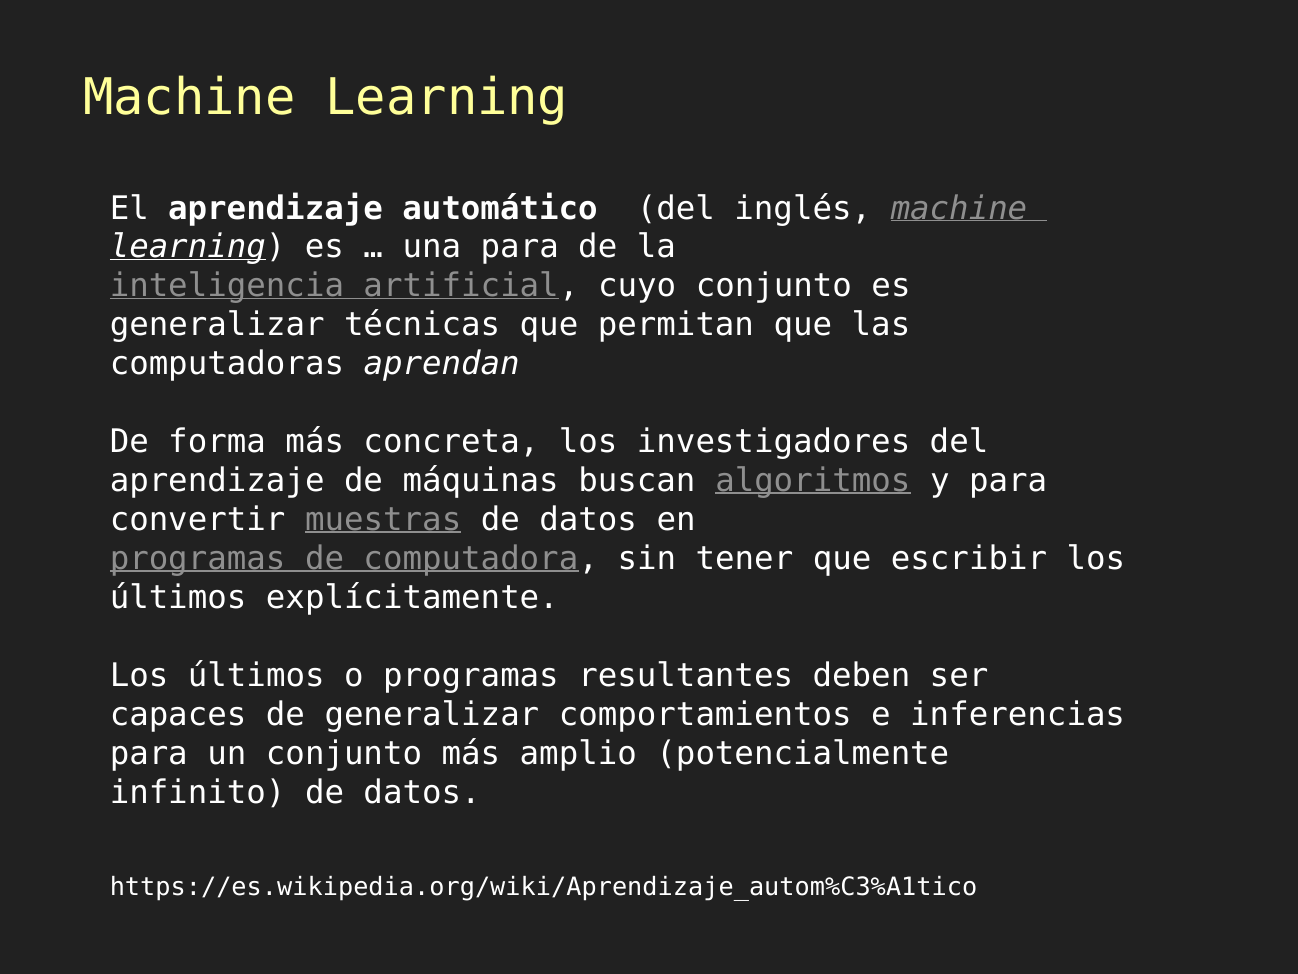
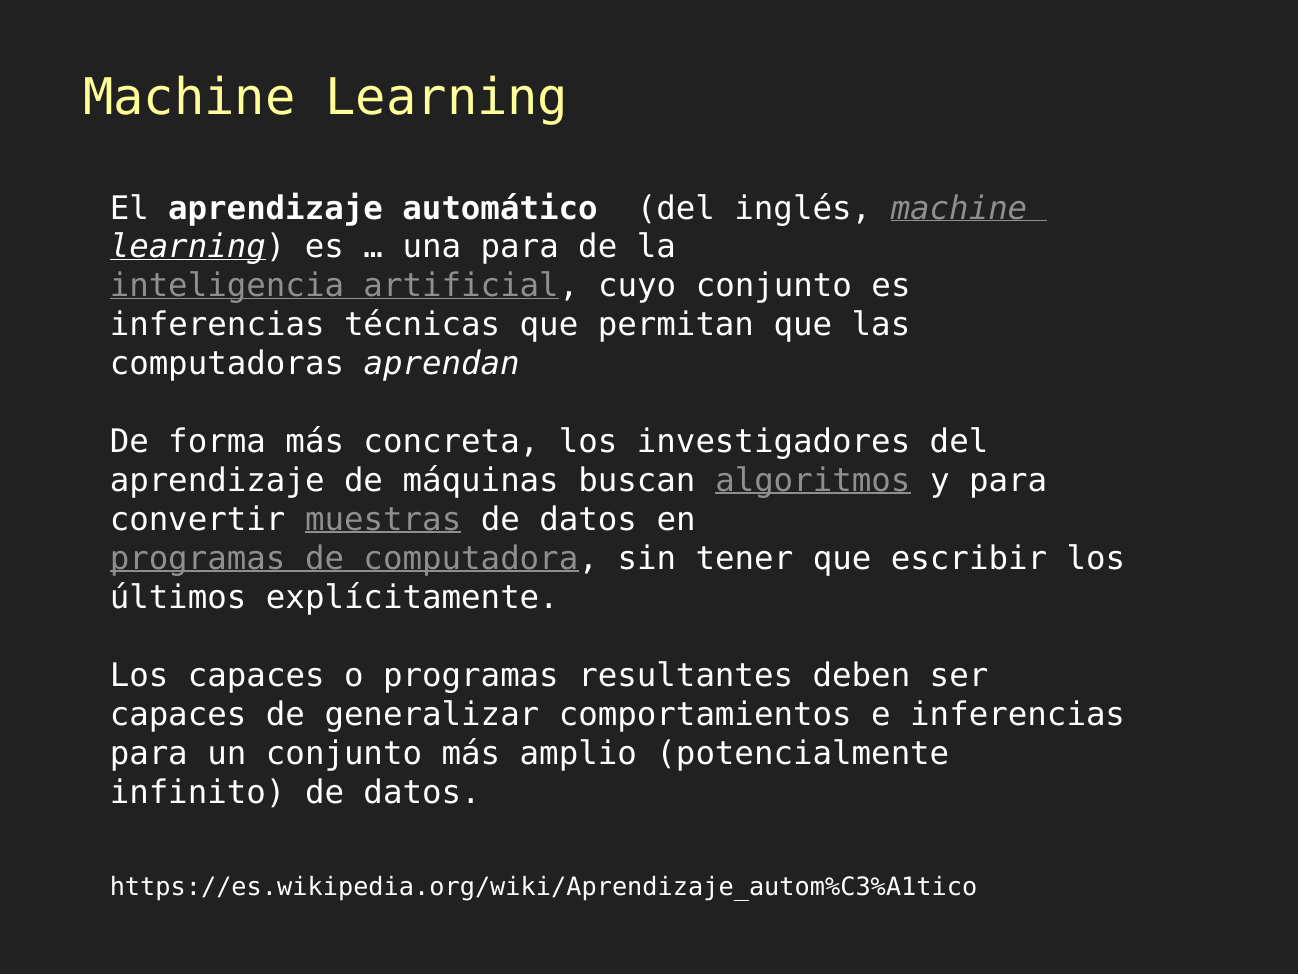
generalizar: generalizar -> inferencias (217, 325)
últimos: últimos -> capaces (256, 675)
